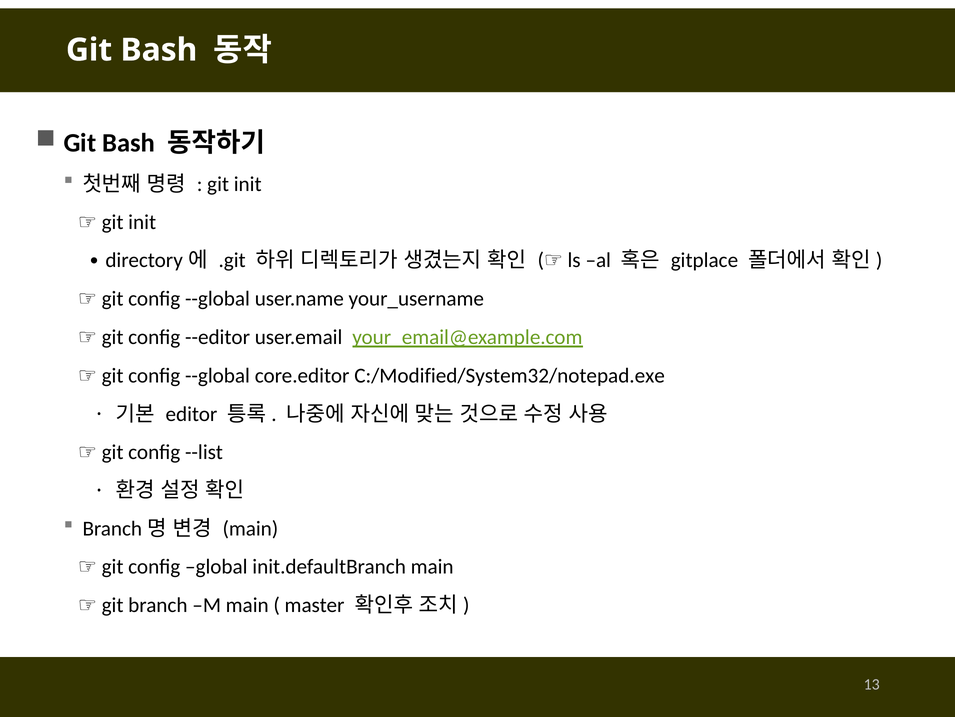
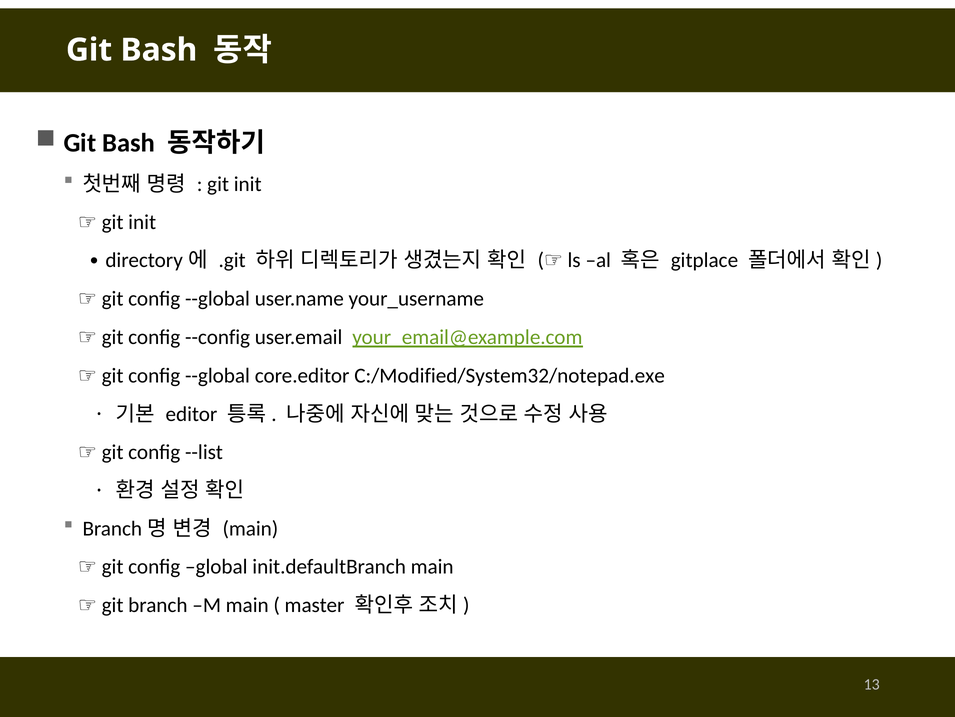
--editor: --editor -> --config (218, 337)
